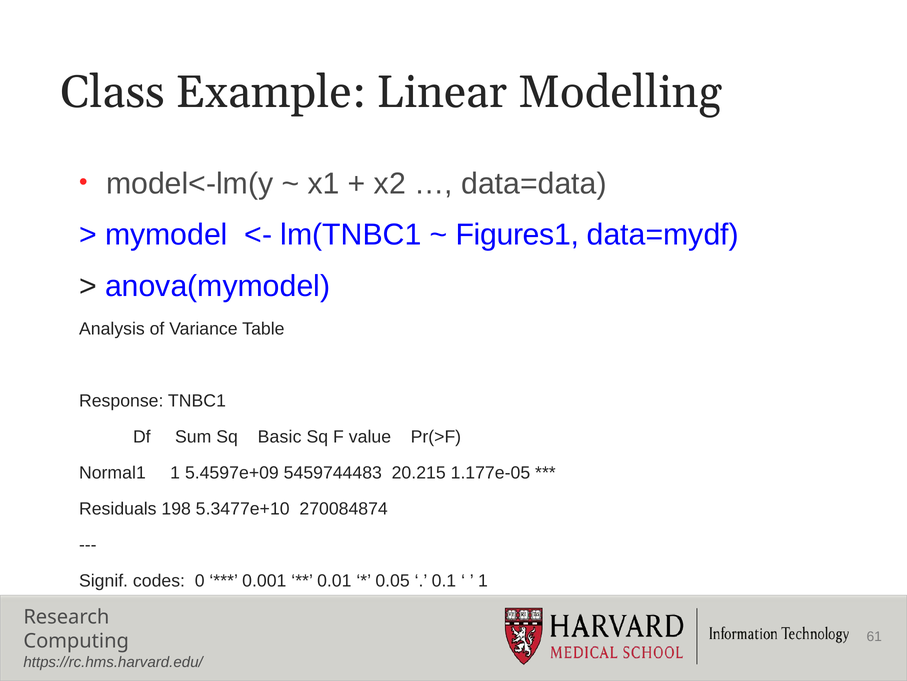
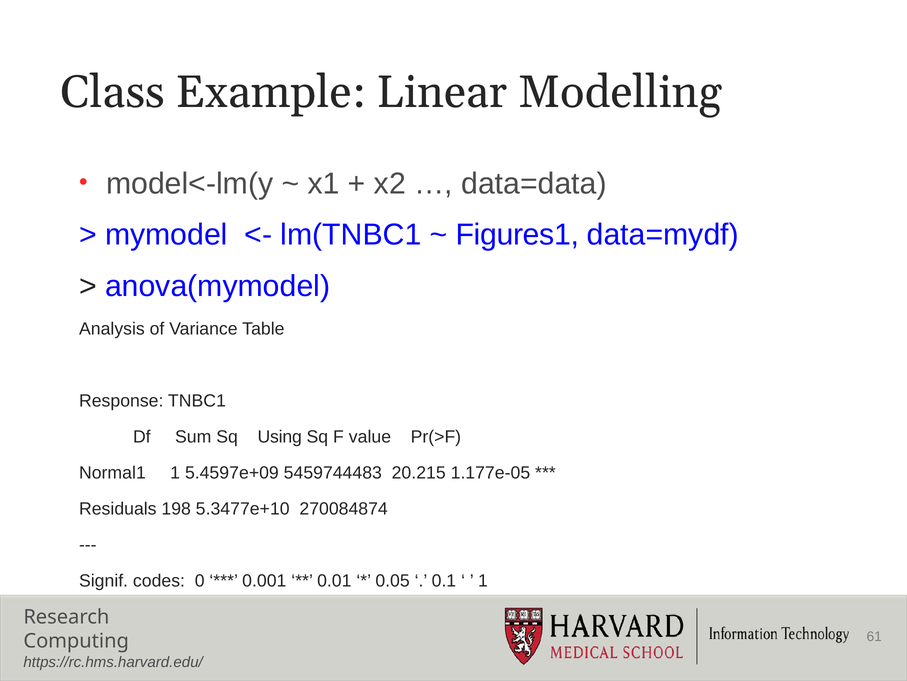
Basic: Basic -> Using (280, 436)
